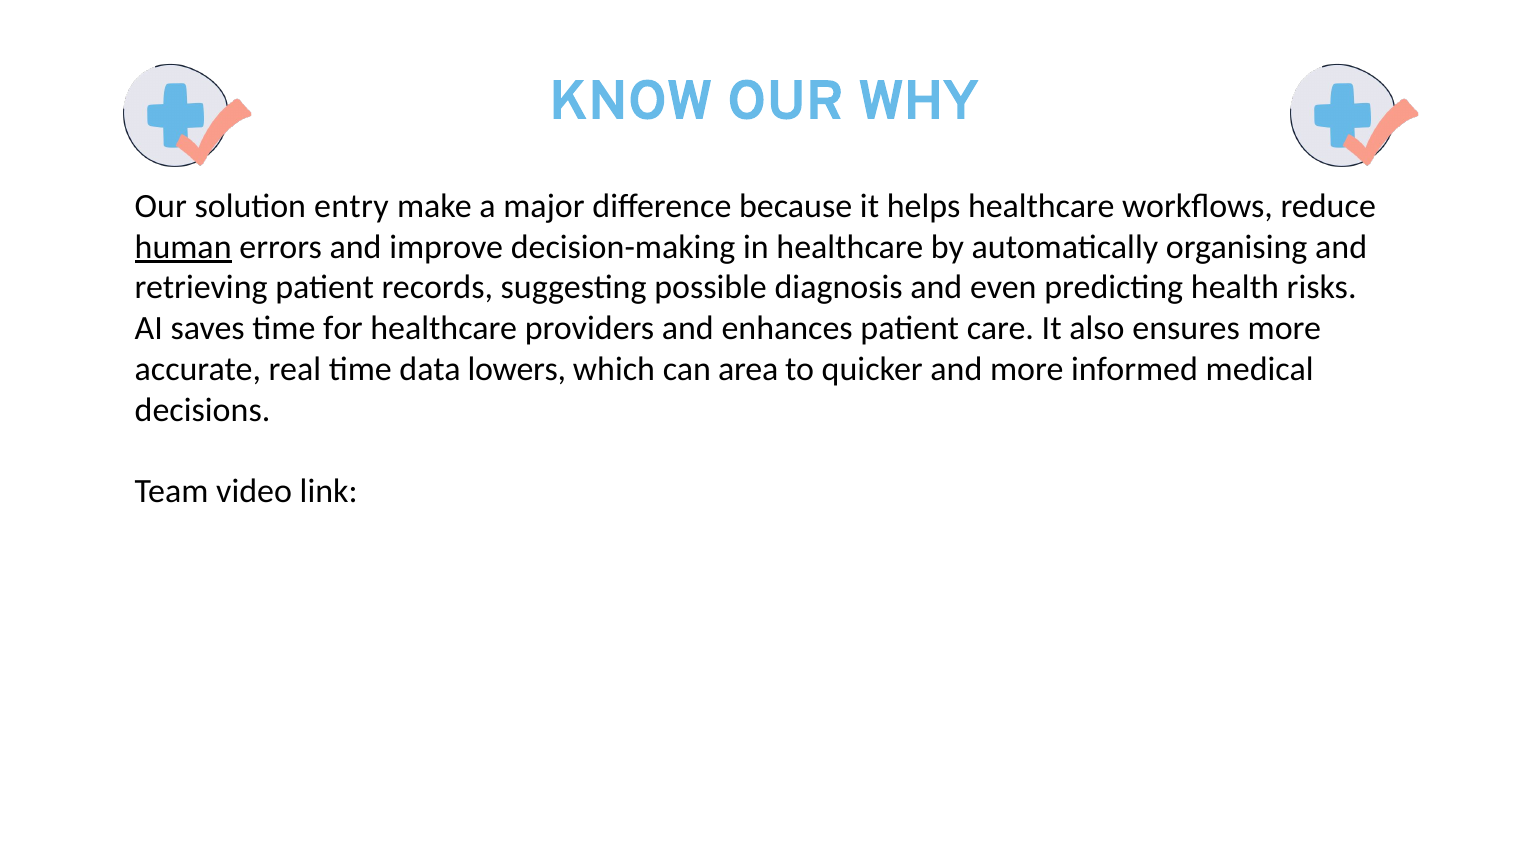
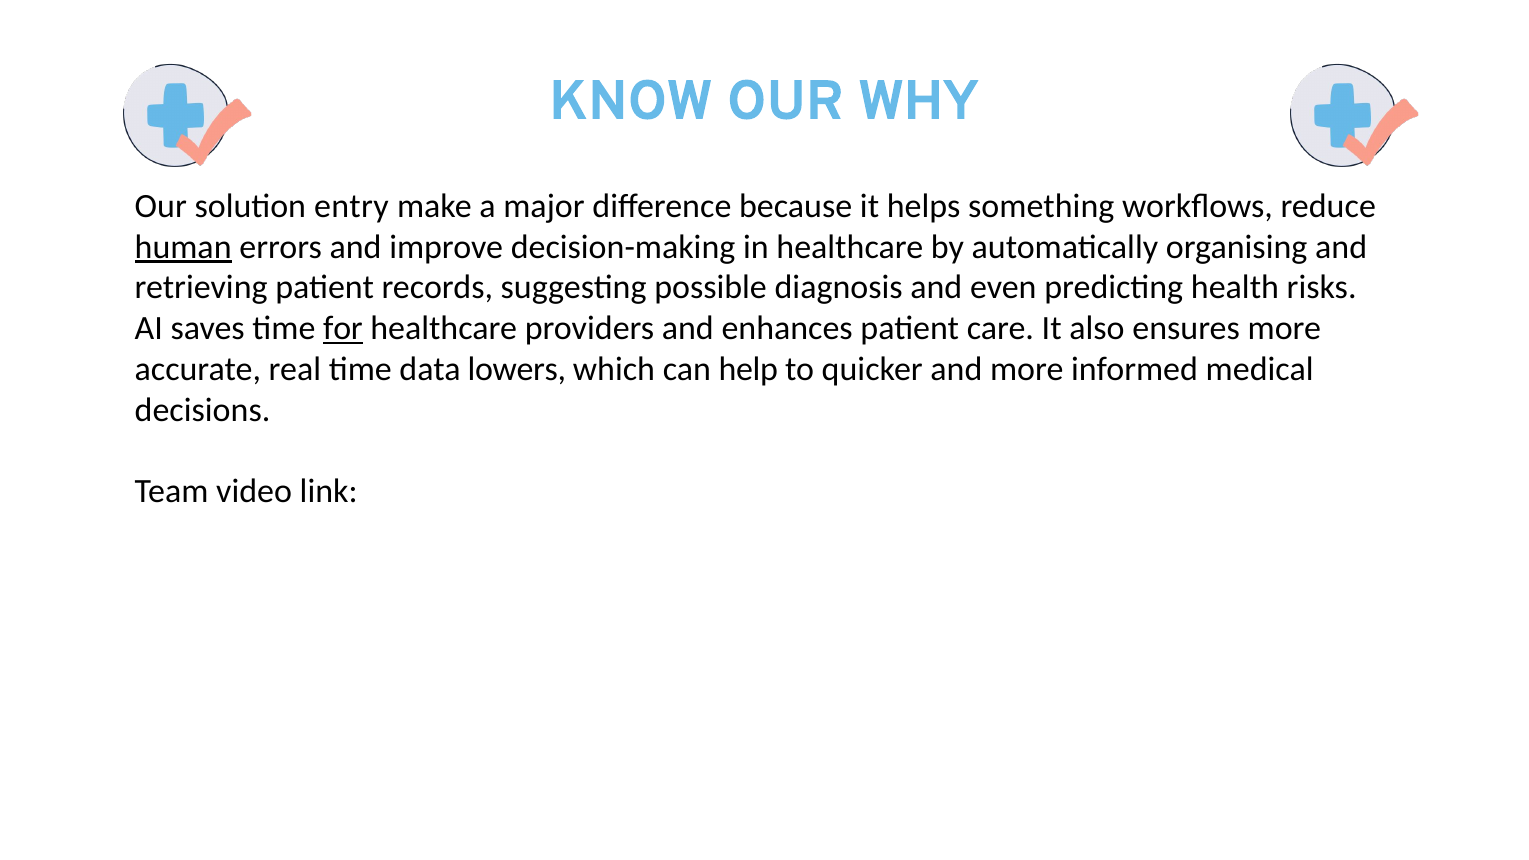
helps healthcare: healthcare -> something (1041, 206)
for underline: none -> present (343, 328)
area: area -> help (748, 369)
